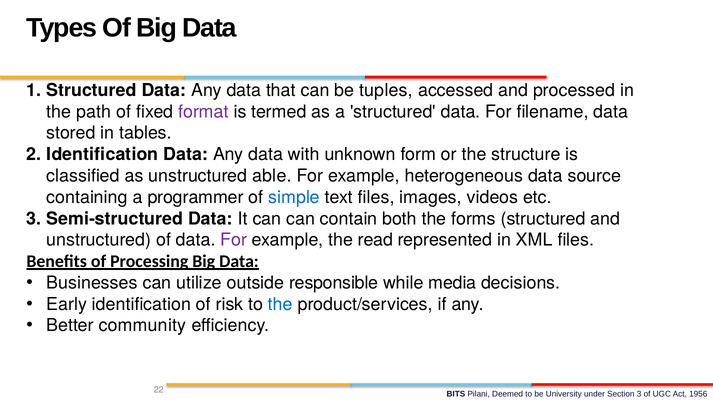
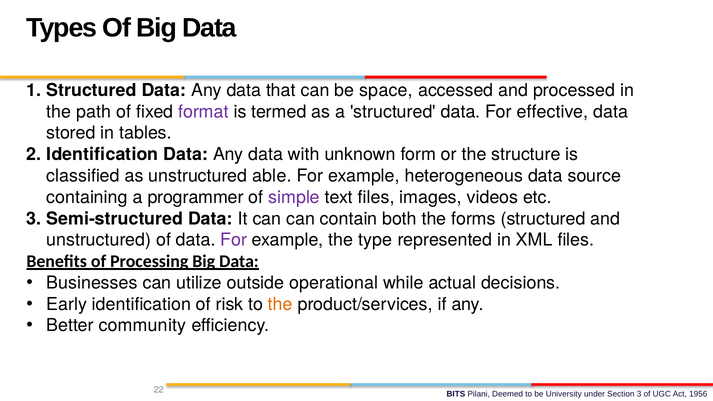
tuples: tuples -> space (386, 90)
filename: filename -> effective (553, 112)
simple colour: blue -> purple (294, 197)
read: read -> type (375, 240)
responsible: responsible -> operational (334, 283)
media: media -> actual (452, 283)
the colour: blue -> orange (280, 304)
